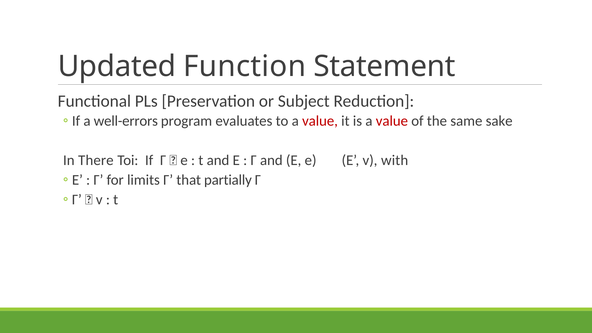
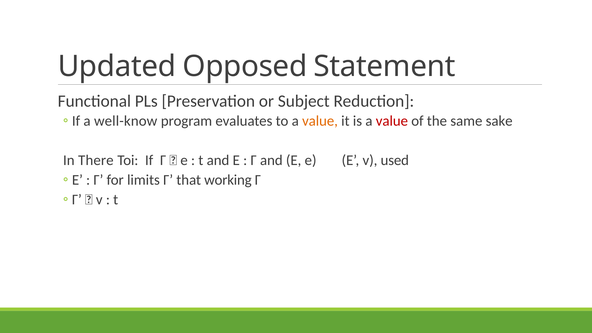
Function: Function -> Opposed (245, 66)
well-errors: well-errors -> well-know (126, 121)
value colour: red -> orange (320, 121)
with: with -> used (395, 160)
partially: partially -> working (228, 180)
